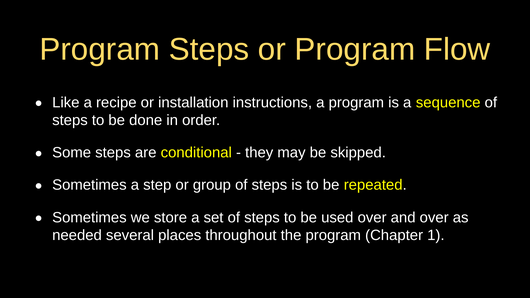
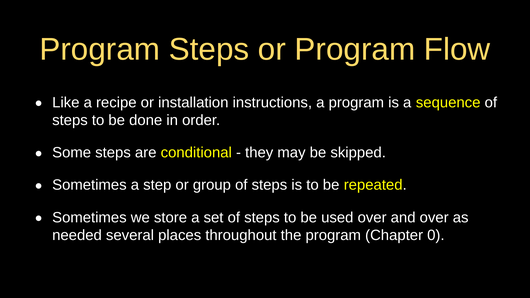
1: 1 -> 0 (436, 235)
